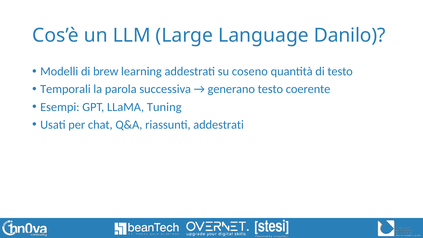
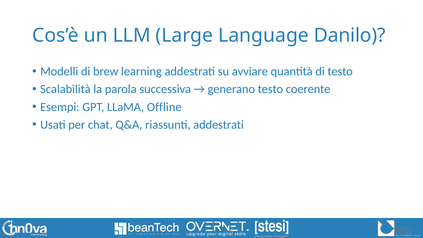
coseno: coseno -> avviare (250, 71)
Temporali: Temporali -> Scalabilità (65, 89)
Tuning: Tuning -> Offline (164, 107)
